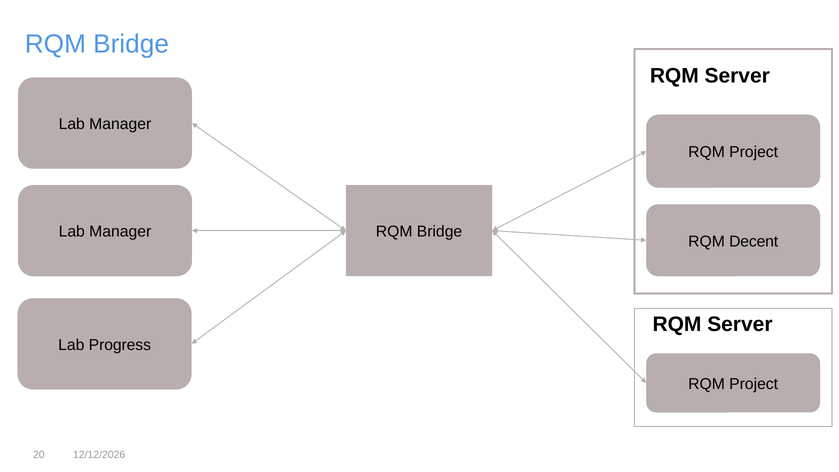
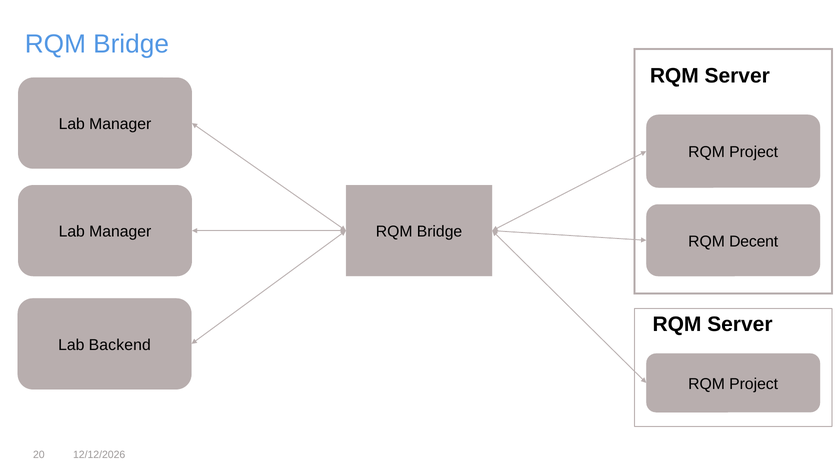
Progress: Progress -> Backend (120, 345)
